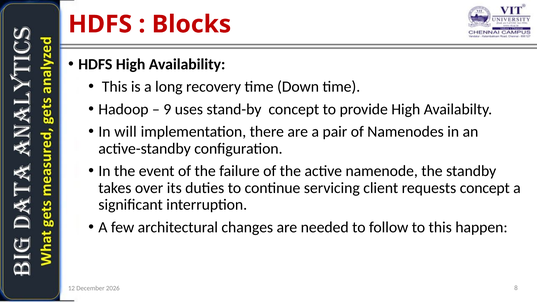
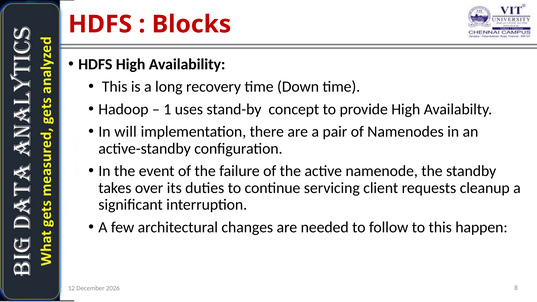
9: 9 -> 1 (167, 109)
requests concept: concept -> cleanup (485, 188)
